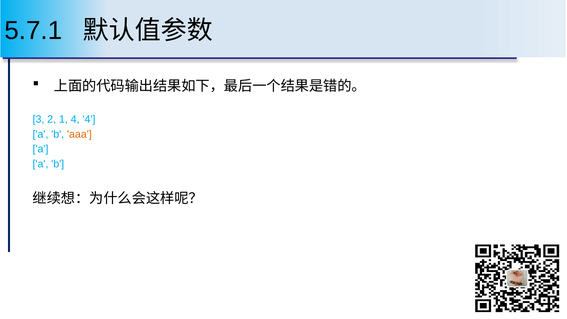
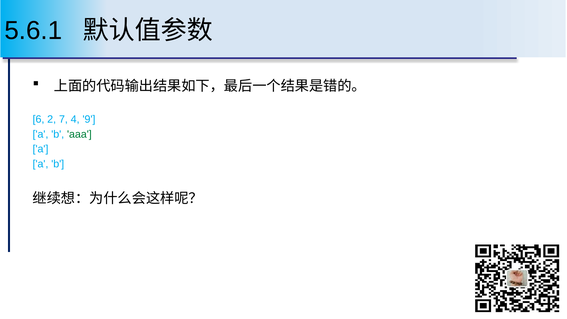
5.7.1: 5.7.1 -> 5.6.1 (33, 30)
3: 3 -> 6 (38, 119)
1: 1 -> 7 (63, 119)
4 4: 4 -> 9 (89, 119)
aaa colour: orange -> green (79, 134)
